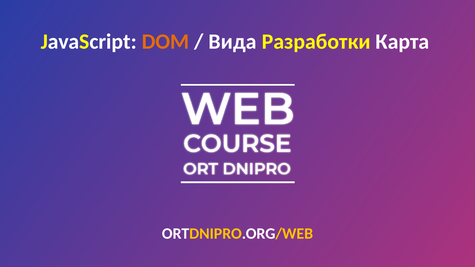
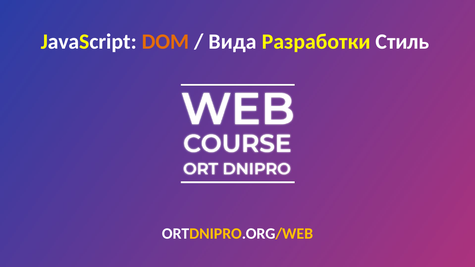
Карта: Карта -> Стиль (402, 42)
